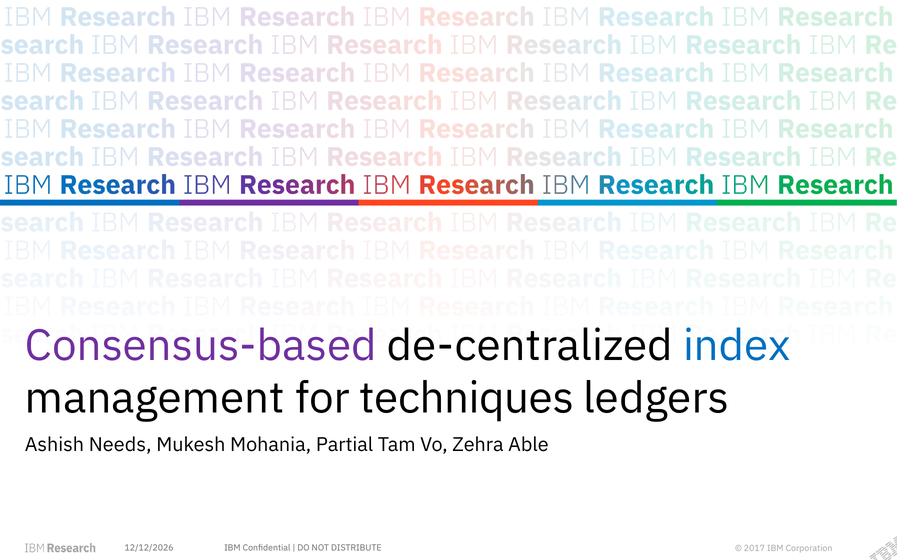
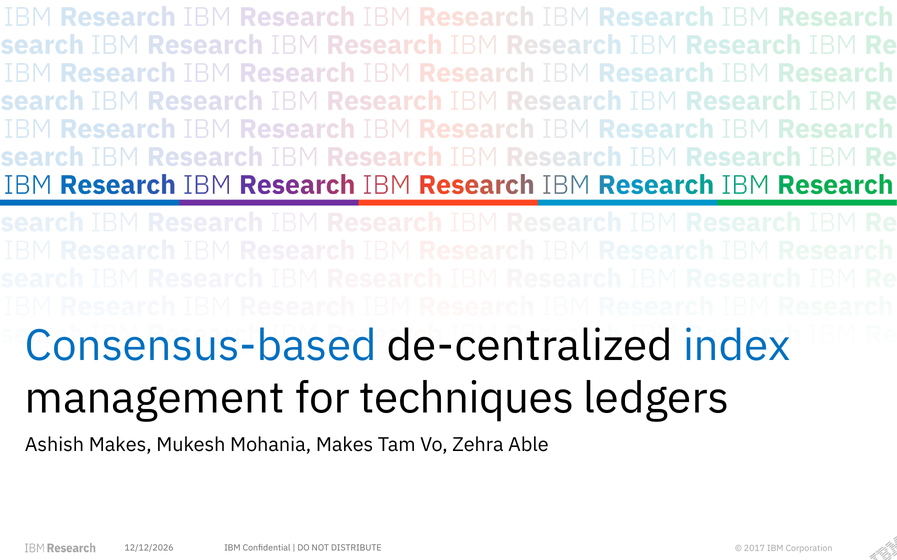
Consensus-based colour: purple -> blue (201, 346)
Ashish Needs: Needs -> Makes (120, 445)
Mohania Partial: Partial -> Makes (345, 445)
